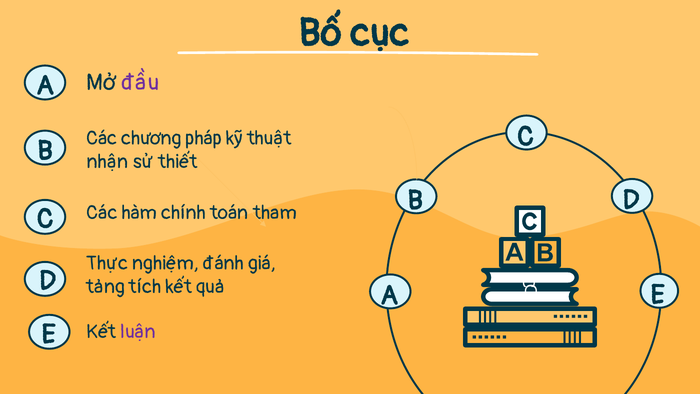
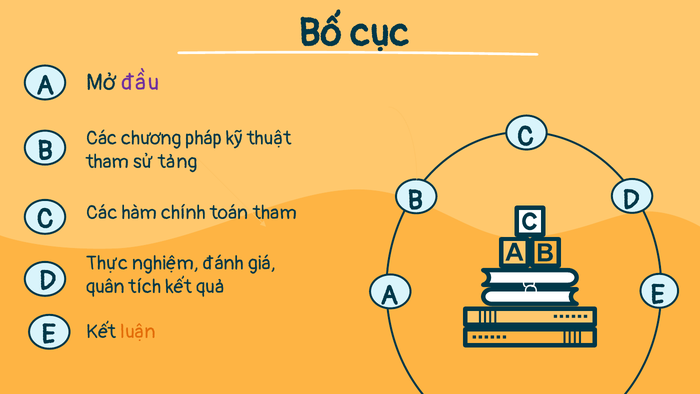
nhận: nhận -> tham (108, 162)
thiết: thiết -> tảng (178, 162)
tảng: tảng -> quân (106, 286)
luận colour: purple -> orange (138, 332)
